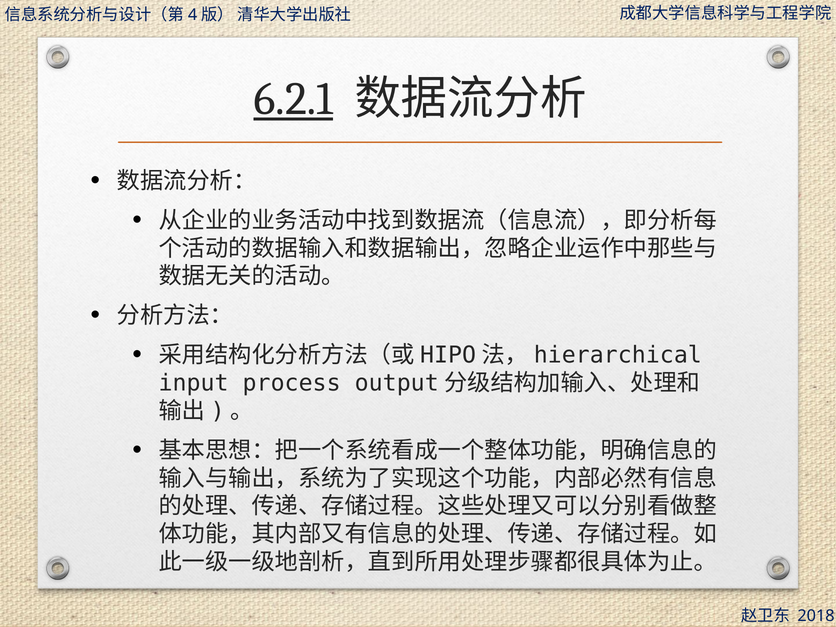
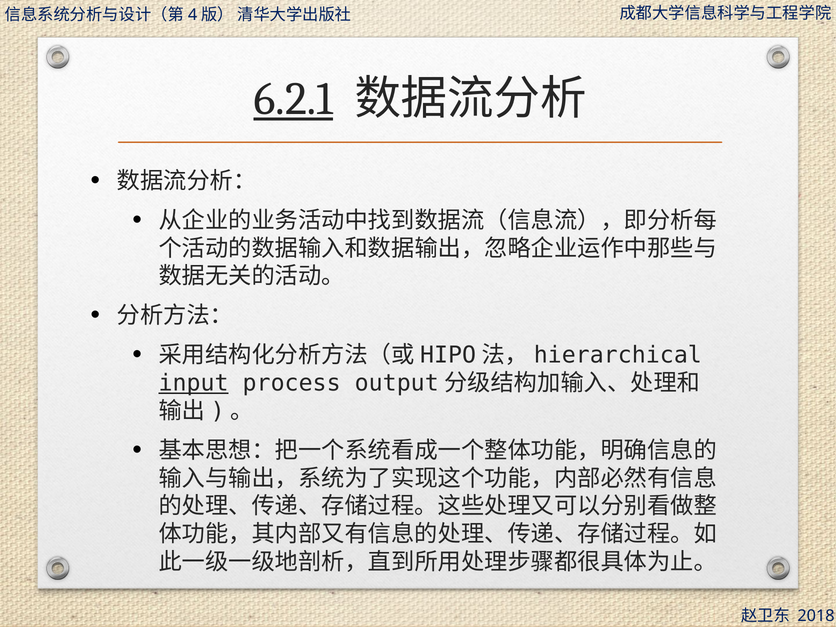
input underline: none -> present (194, 383)
